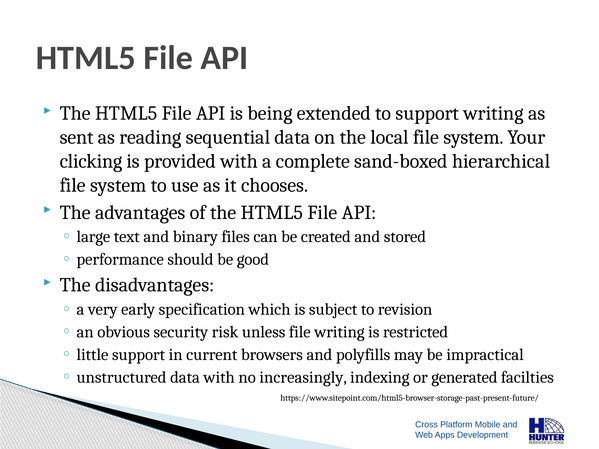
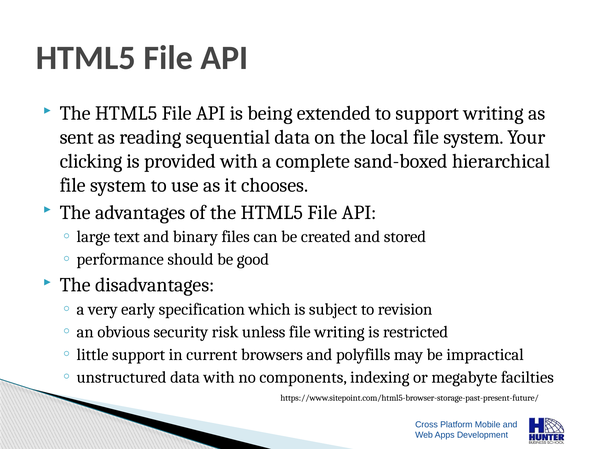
increasingly: increasingly -> components (303, 378)
generated: generated -> megabyte (464, 378)
